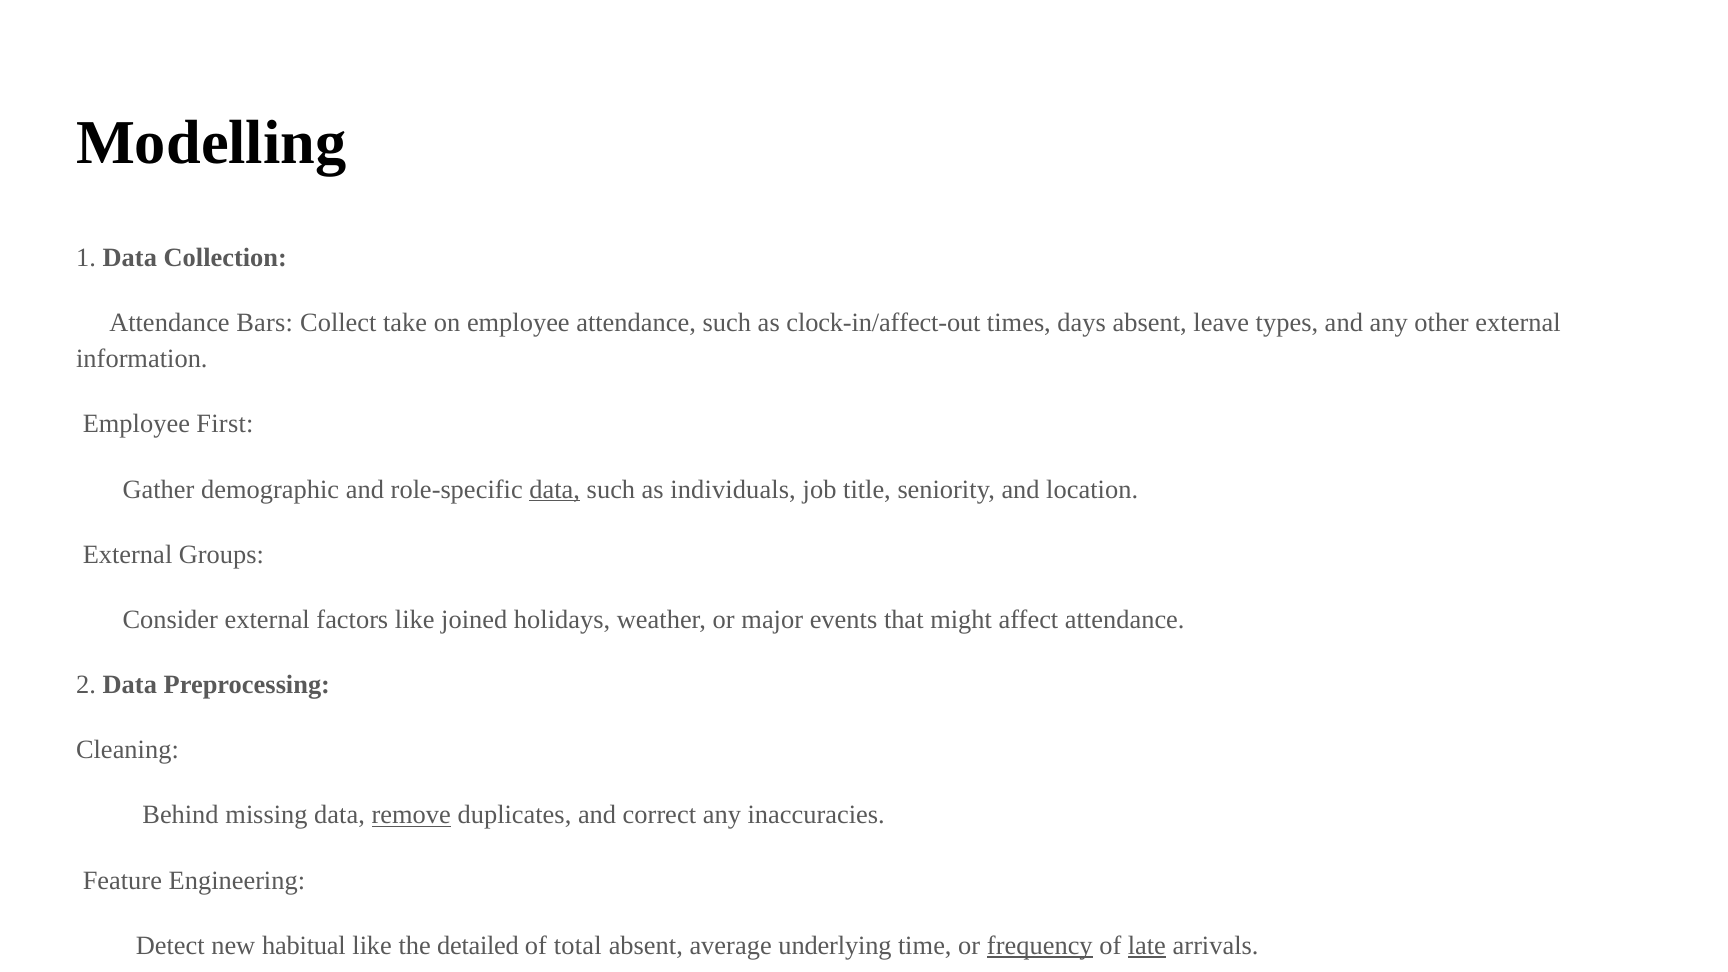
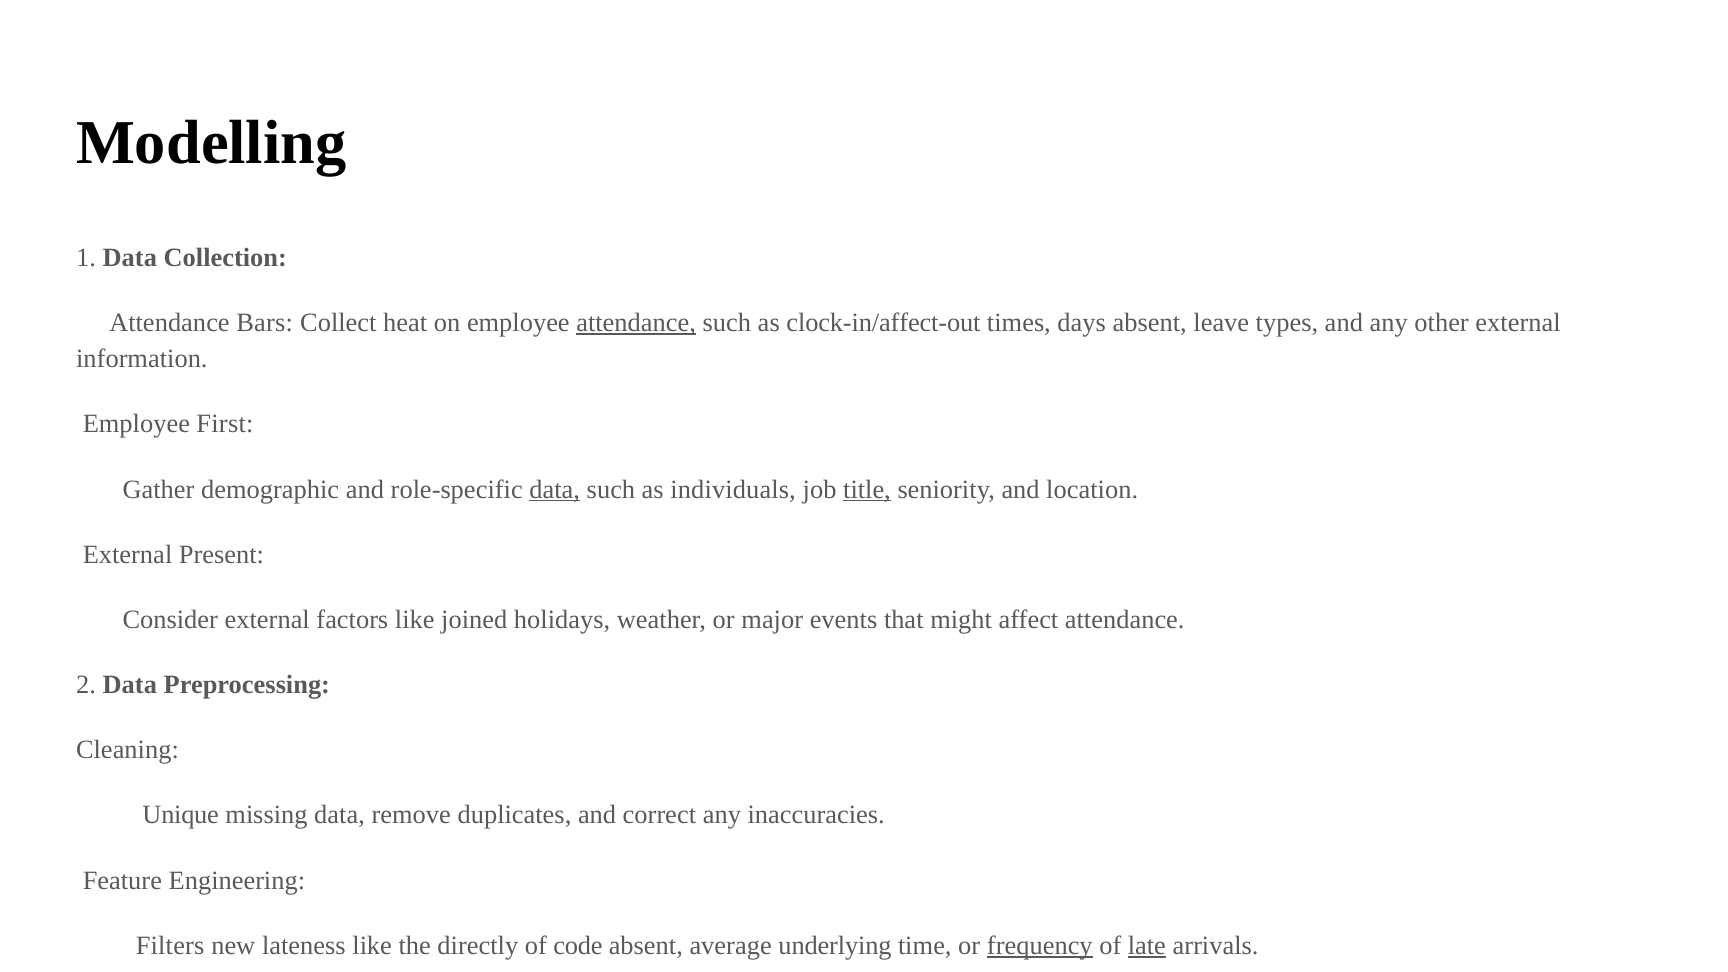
take: take -> heat (405, 323)
attendance underline: none -> present (636, 323)
title underline: none -> present (867, 489)
Groups: Groups -> Present (221, 555)
Behind: Behind -> Unique (181, 815)
remove underline: present -> none (411, 815)
Detect: Detect -> Filters (170, 946)
habitual: habitual -> lateness (304, 946)
detailed: detailed -> directly (478, 946)
total: total -> code (578, 946)
